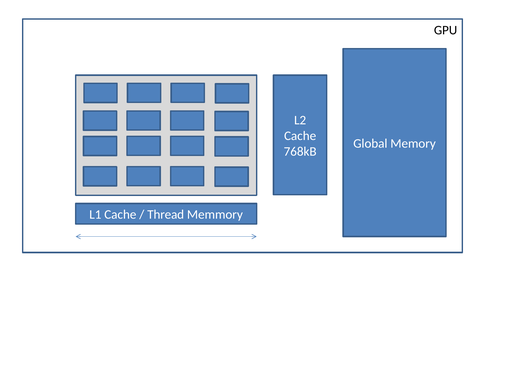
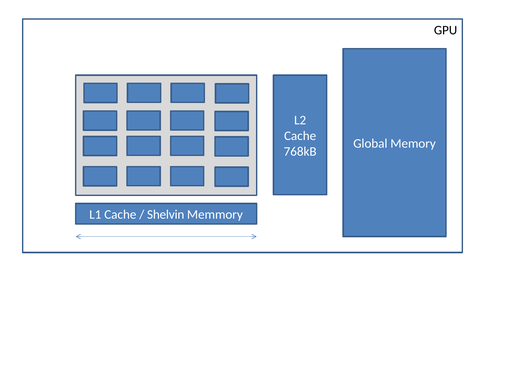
Thread: Thread -> Shelvin (166, 215)
